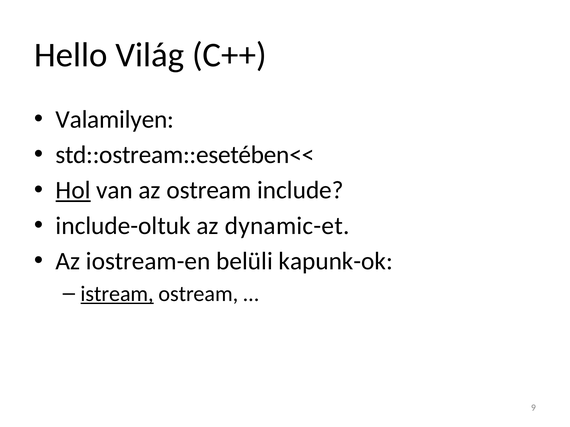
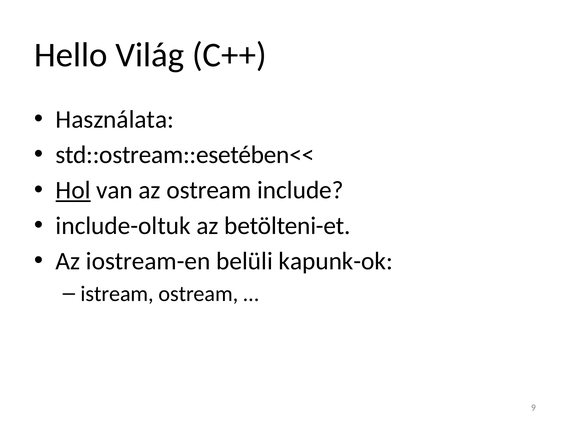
Valamilyen: Valamilyen -> Használata (115, 120)
dynamic-et: dynamic-et -> betölteni-et (287, 226)
istream underline: present -> none (117, 294)
